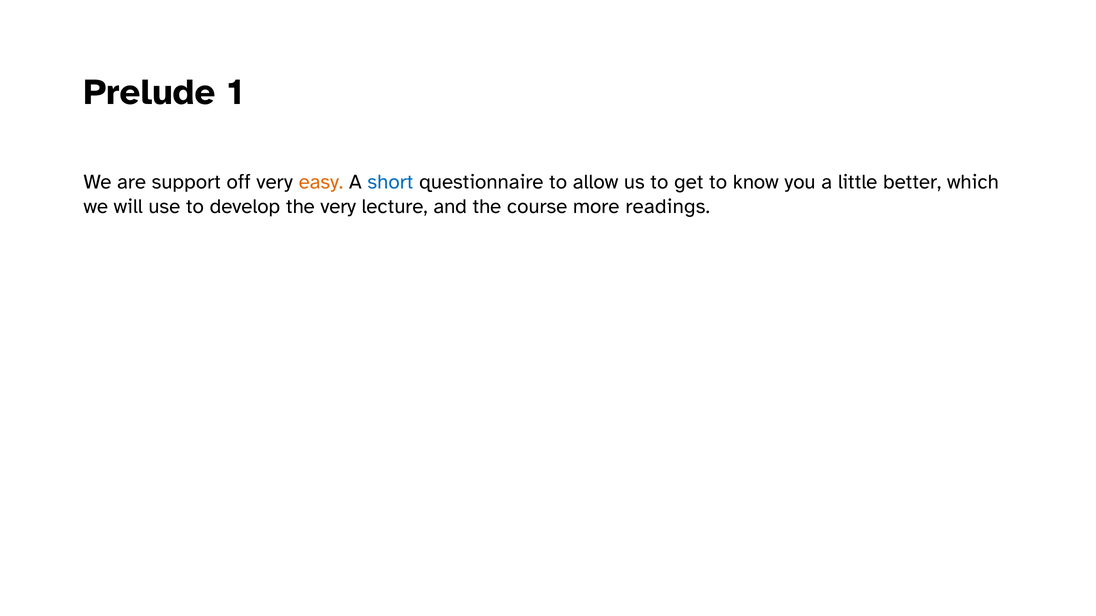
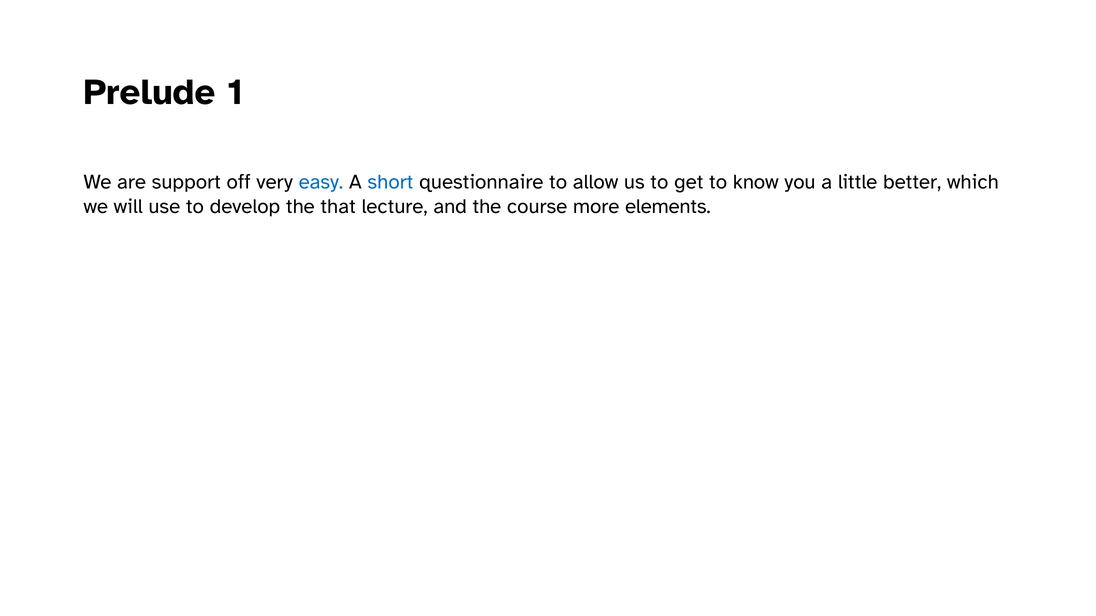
easy colour: orange -> blue (321, 182)
the very: very -> that (338, 207)
readings: readings -> elements (668, 207)
